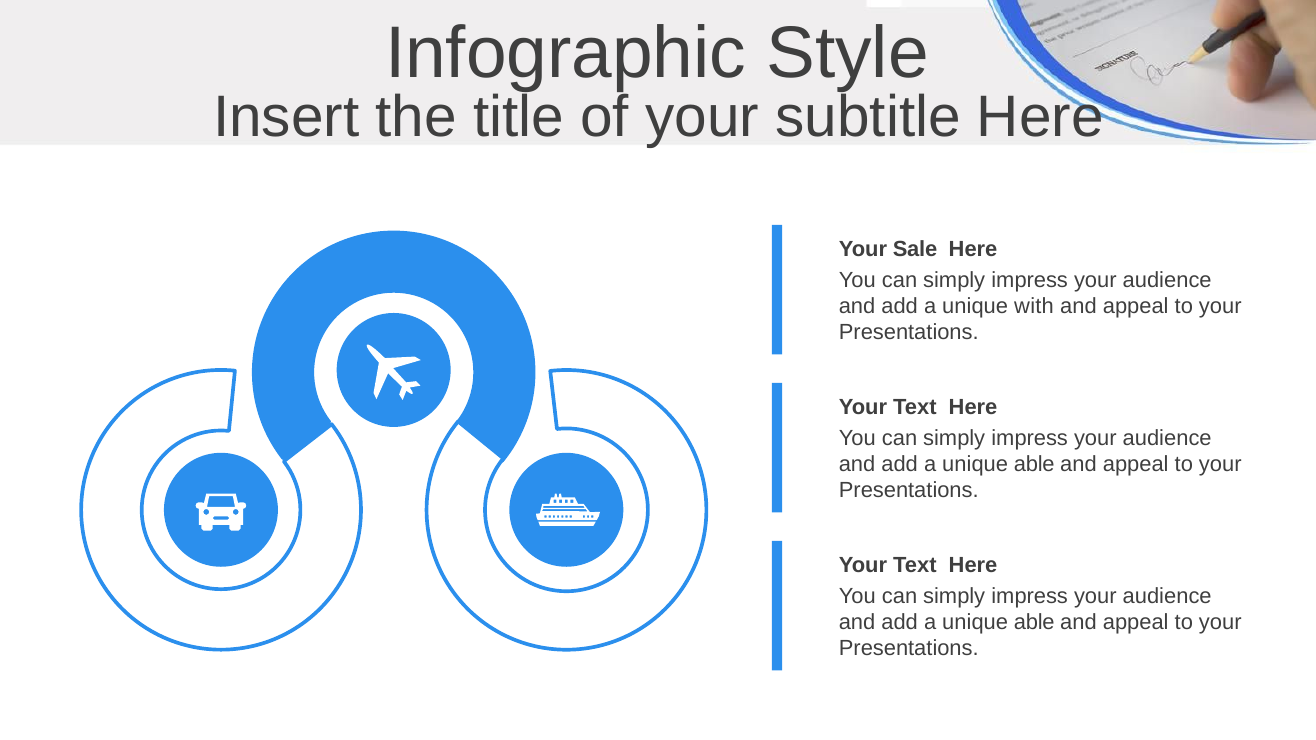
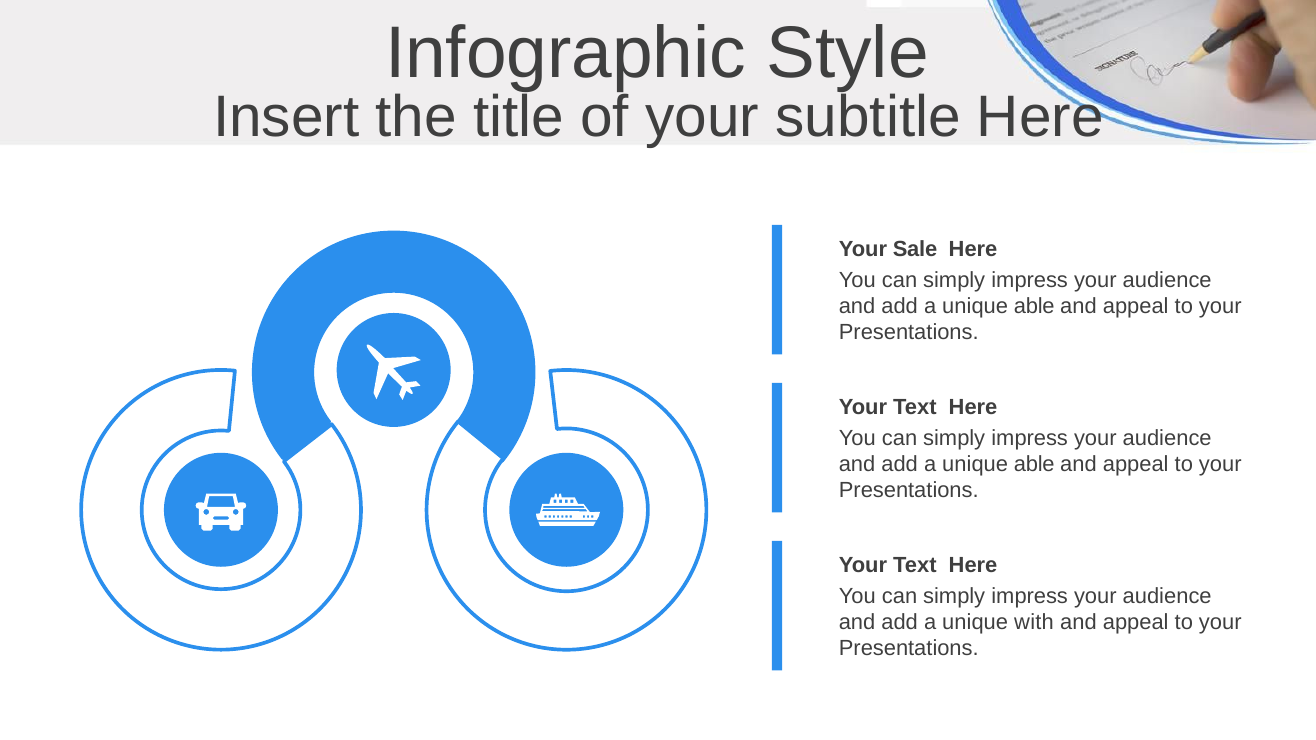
with: with -> able (1034, 306)
able: able -> with (1034, 623)
